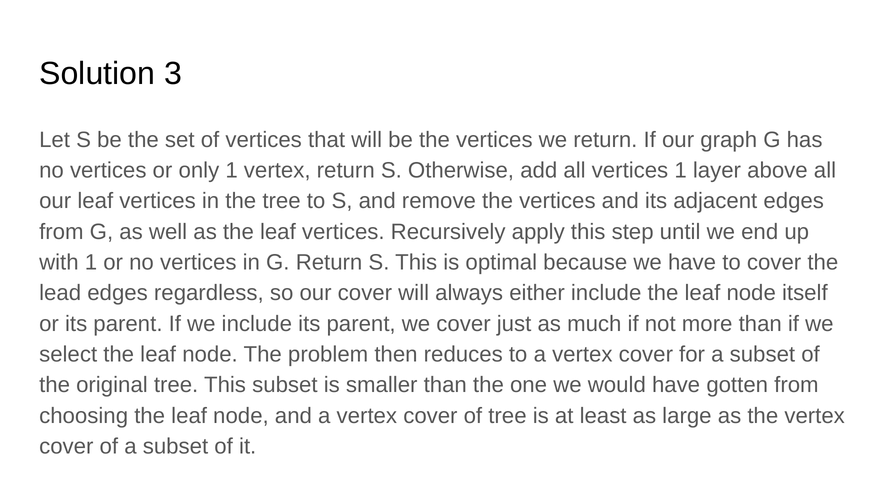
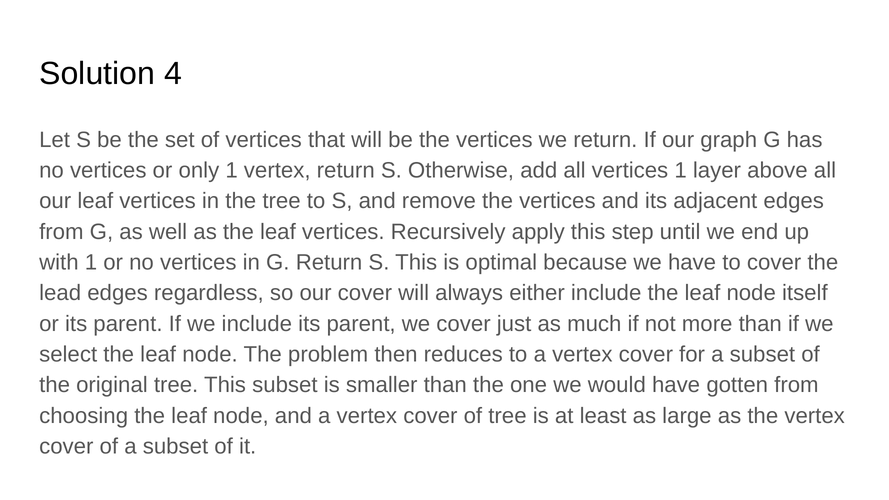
3: 3 -> 4 (173, 74)
